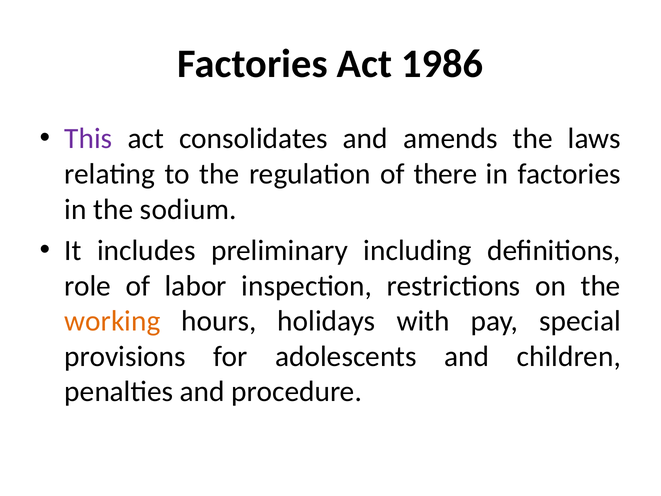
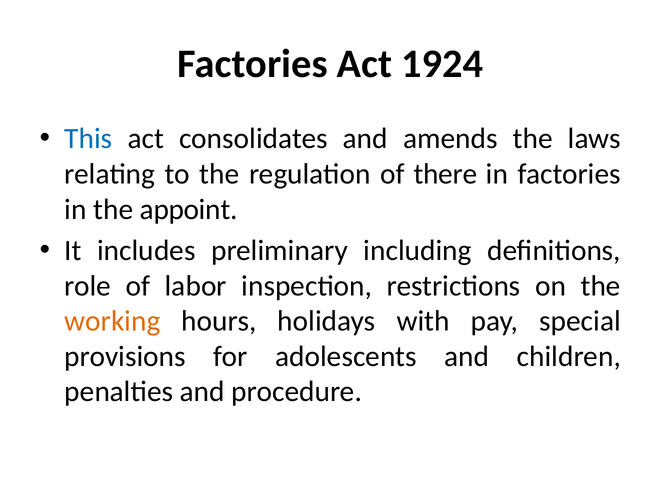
1986: 1986 -> 1924 (442, 64)
This colour: purple -> blue (88, 139)
sodium: sodium -> appoint (189, 209)
